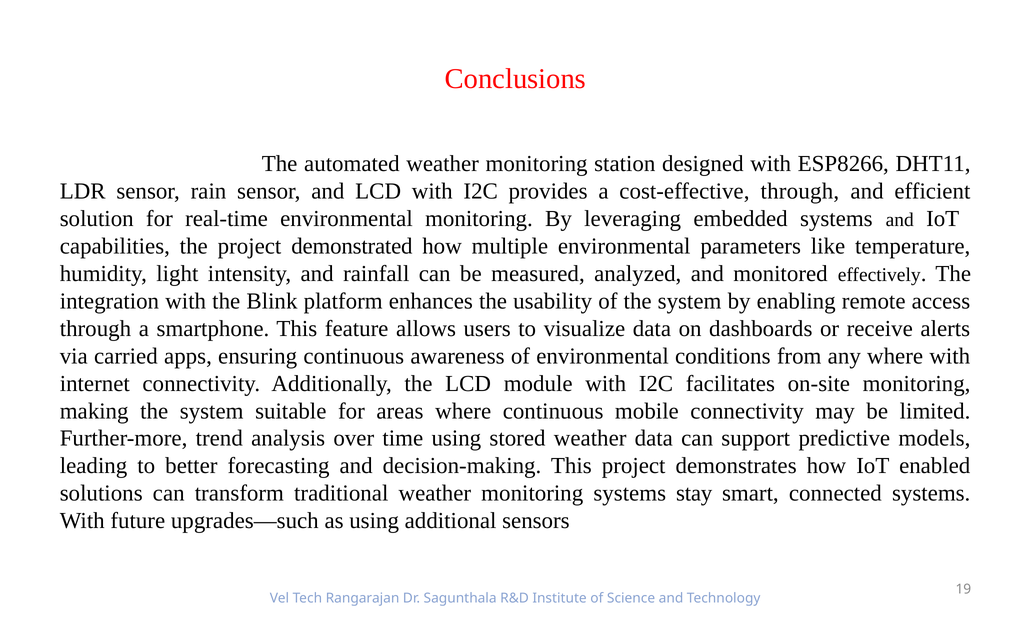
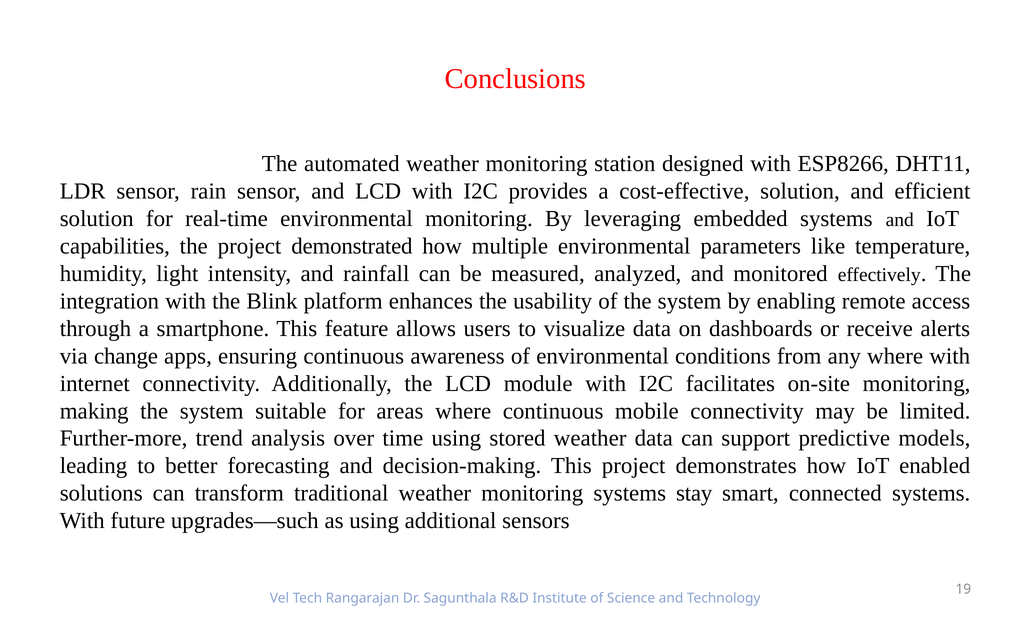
cost-effective through: through -> solution (800, 191)
carried: carried -> change (126, 356)
